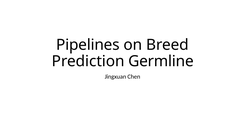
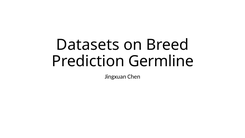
Pipelines: Pipelines -> Datasets (88, 45)
